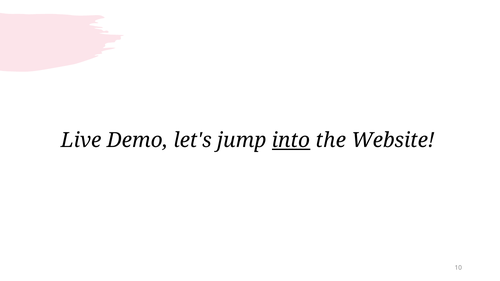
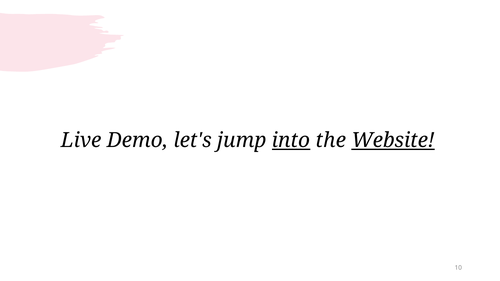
Website underline: none -> present (393, 140)
